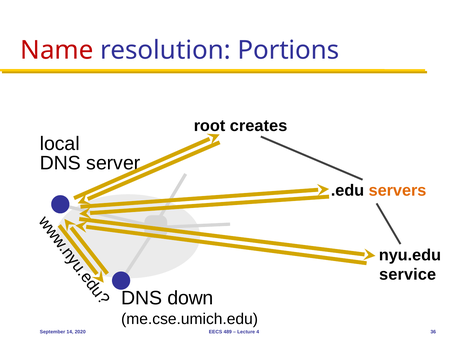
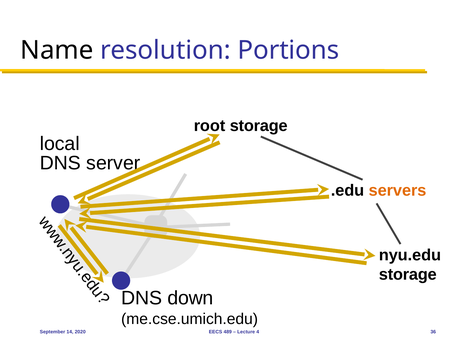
Name colour: red -> black (57, 50)
root creates: creates -> storage (259, 126)
service: service -> storage (408, 275)
